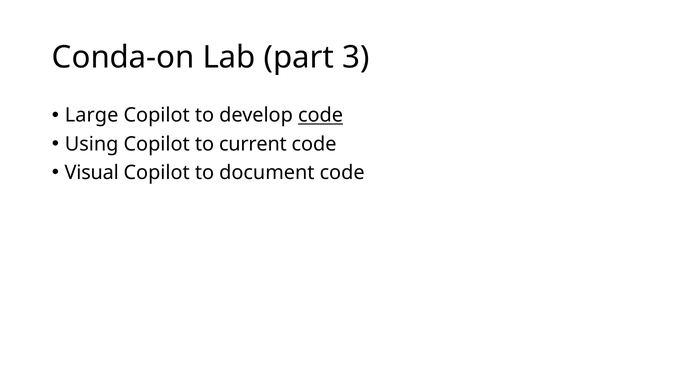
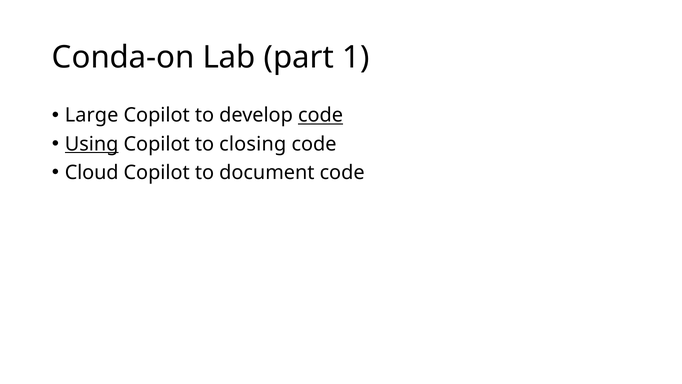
3: 3 -> 1 (356, 57)
Using underline: none -> present (92, 144)
current: current -> closing (253, 144)
Visual: Visual -> Cloud (92, 172)
